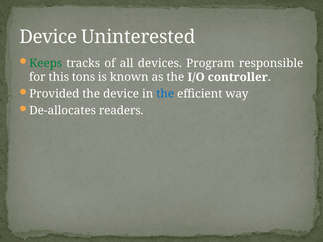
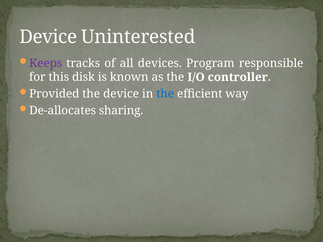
Keeps colour: green -> purple (46, 63)
tons: tons -> disk (83, 77)
readers: readers -> sharing (121, 111)
